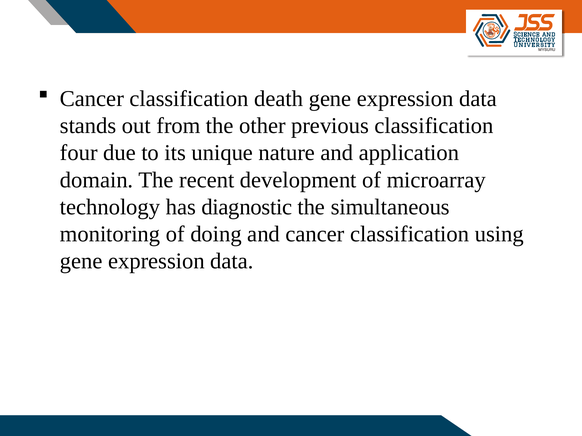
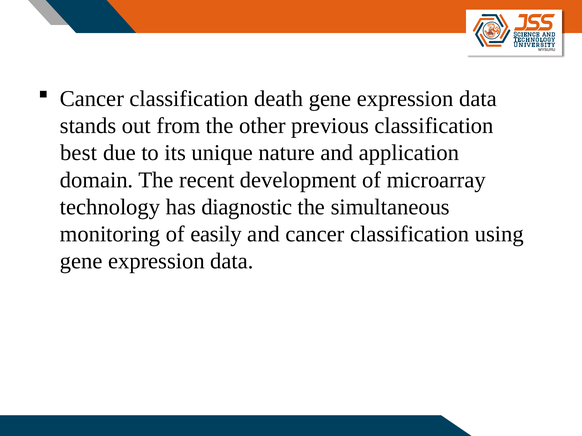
four: four -> best (79, 153)
doing: doing -> easily (216, 234)
